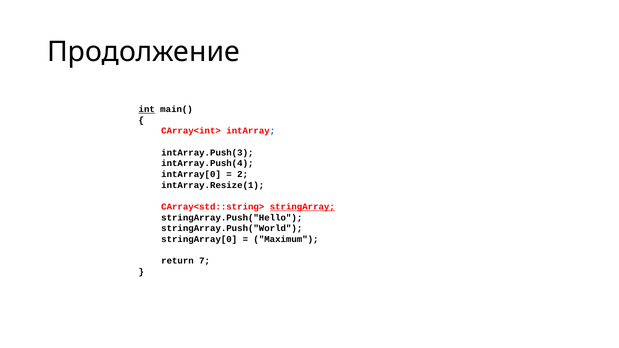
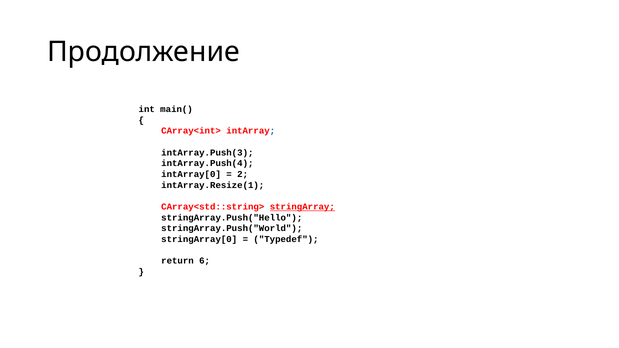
int underline: present -> none (147, 109)
Maximum: Maximum -> Typedef (286, 239)
7: 7 -> 6 (205, 261)
